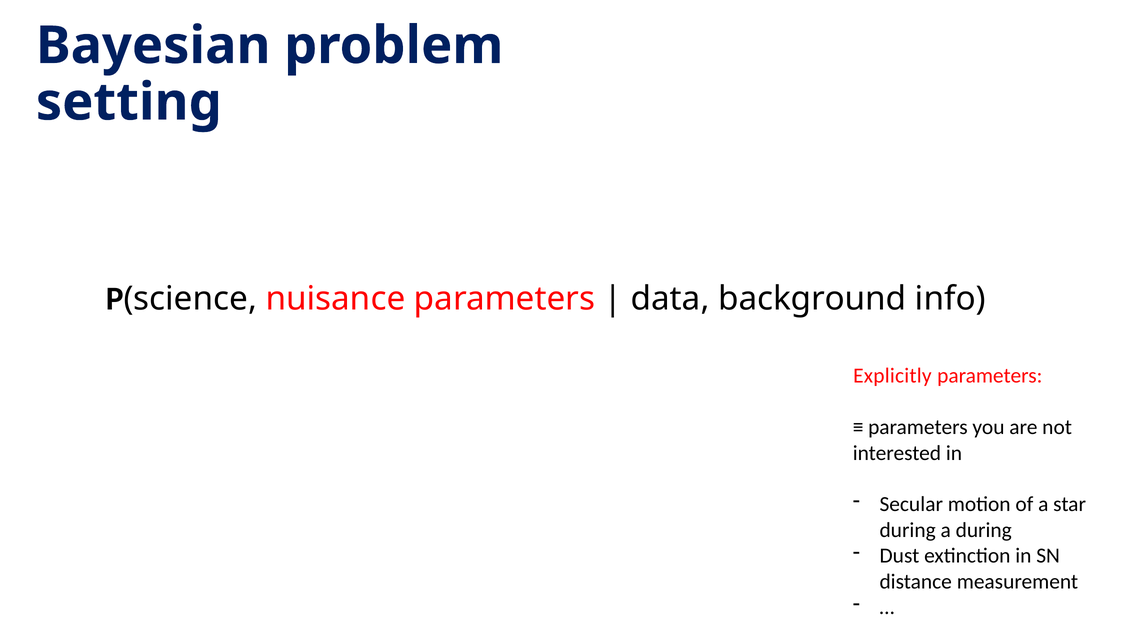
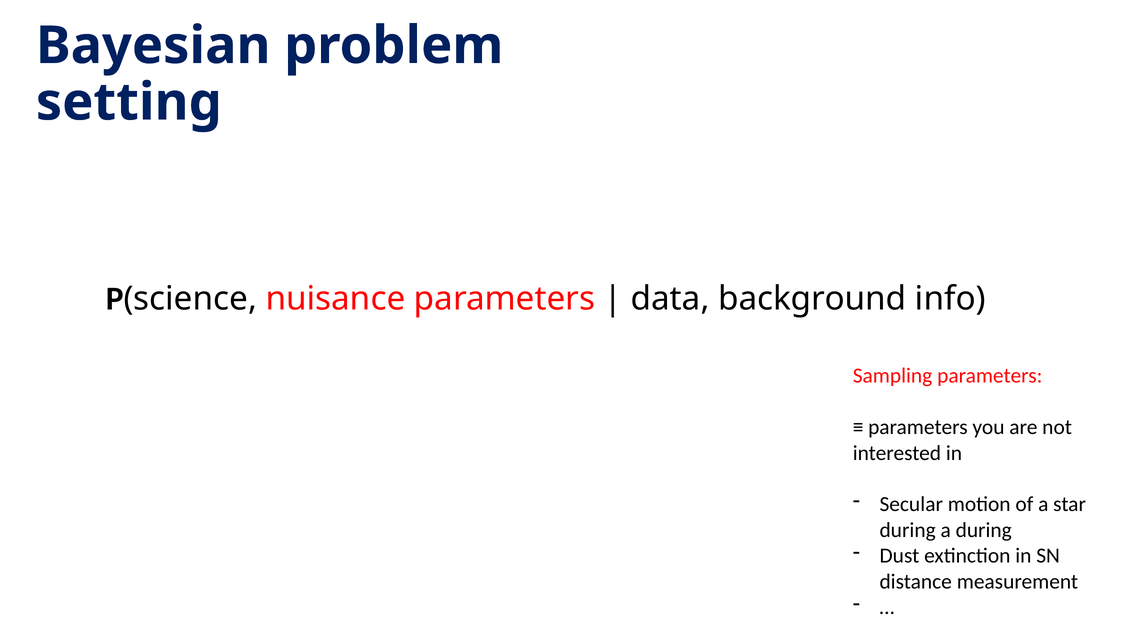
Explicitly: Explicitly -> Sampling (893, 376)
